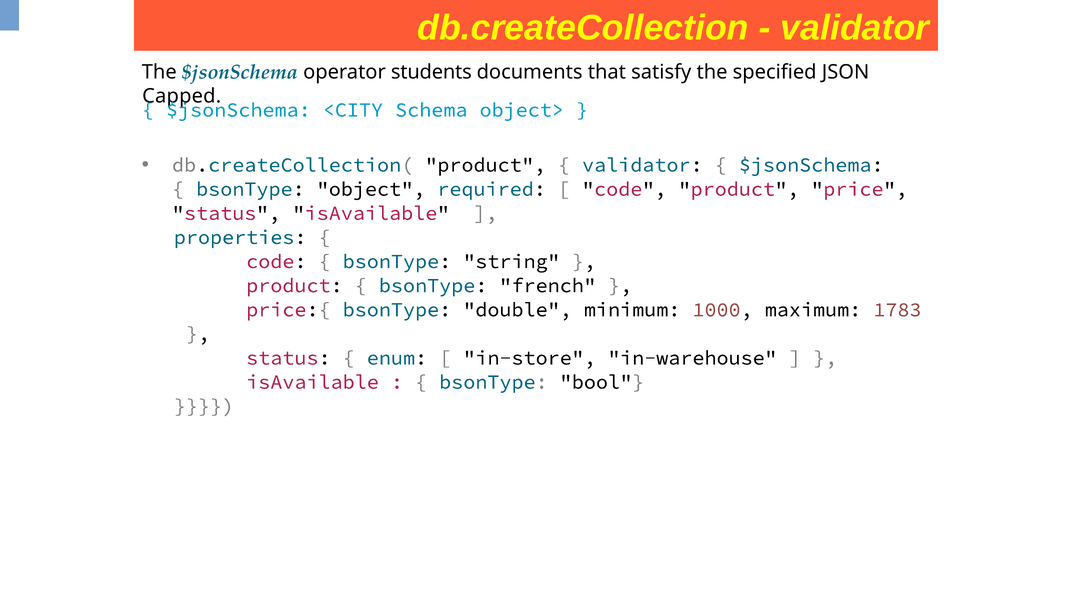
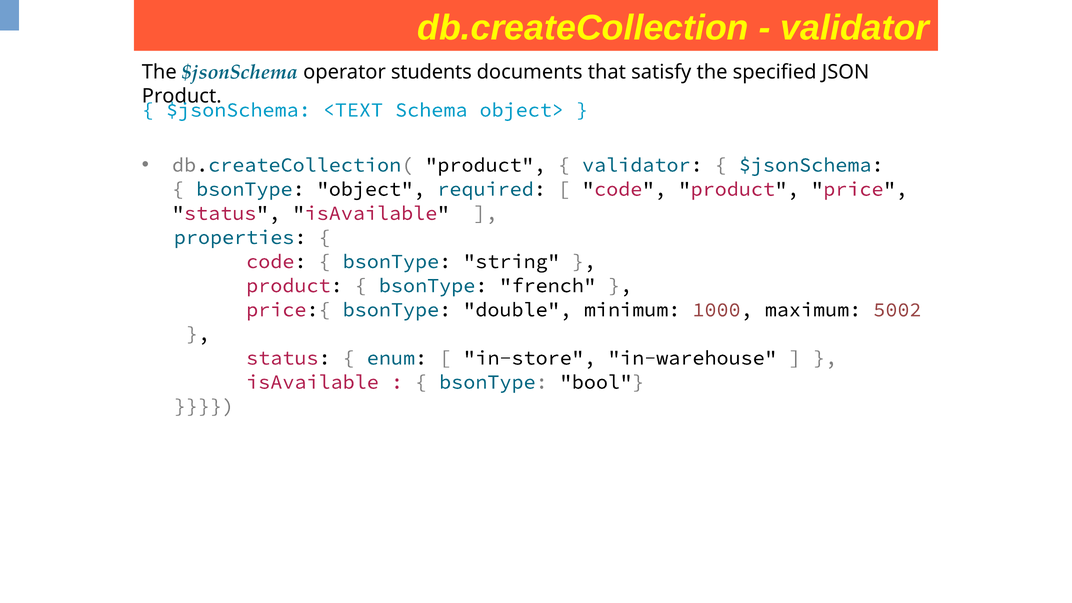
Capped: Capped -> Product (182, 96)
<CITY: <CITY -> <TEXT (353, 110)
1783: 1783 -> 5002 (897, 310)
